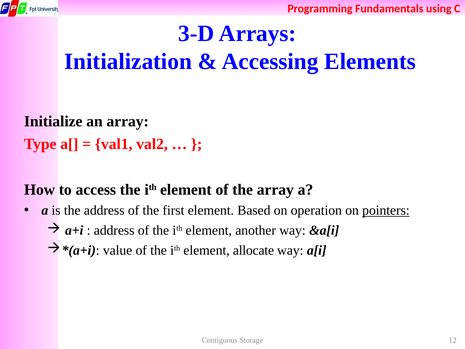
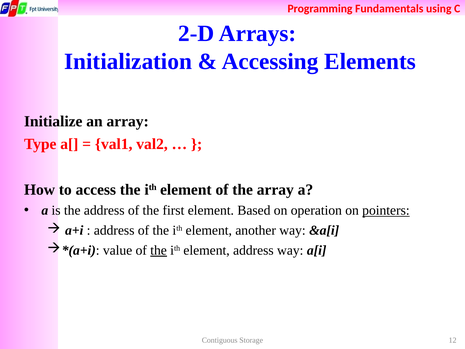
3-D: 3-D -> 2-D (196, 33)
the underline: none -> present (159, 250)
element allocate: allocate -> address (253, 250)
